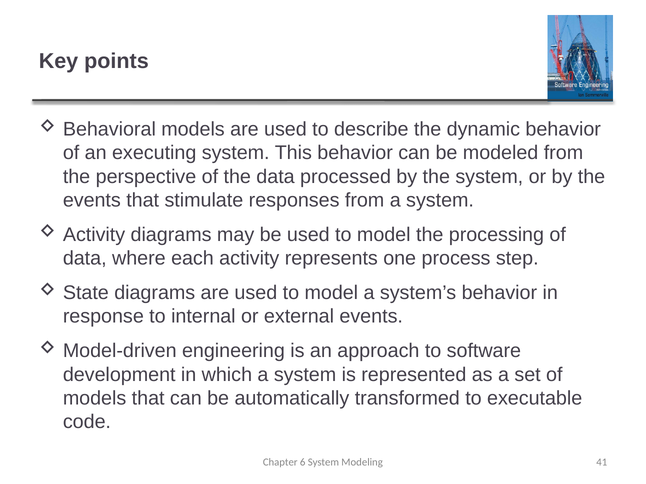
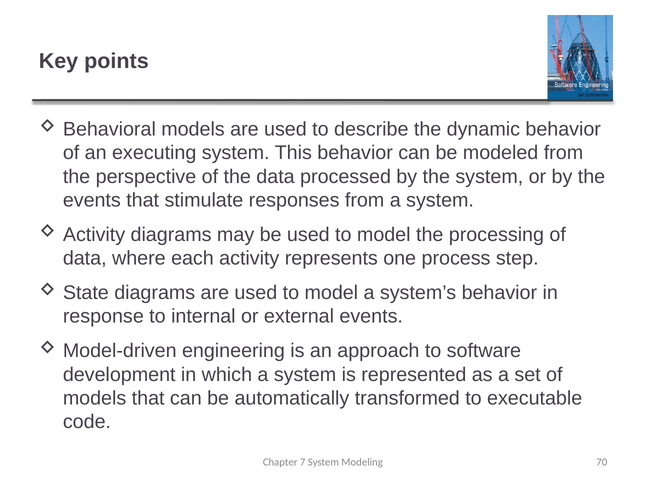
6: 6 -> 7 (303, 463)
41: 41 -> 70 (602, 463)
